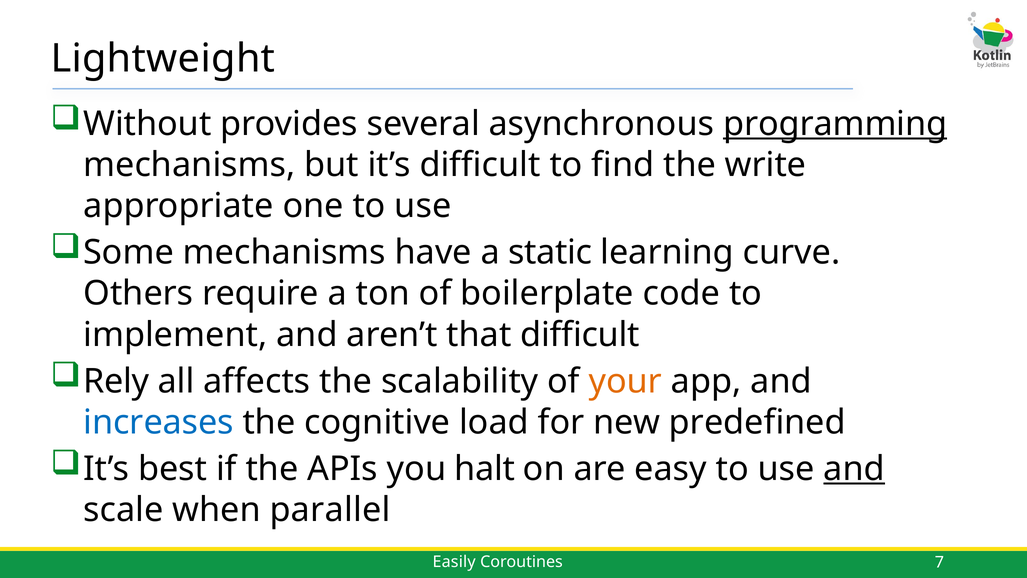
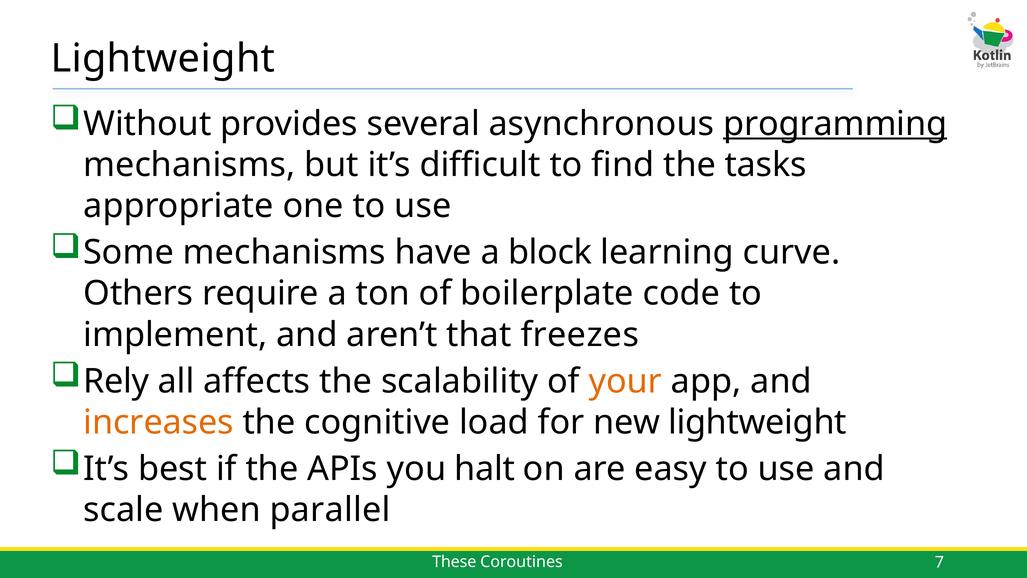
write: write -> tasks (766, 165)
static: static -> block (550, 252)
that difficult: difficult -> freezes (580, 335)
increases colour: blue -> orange (159, 422)
new predefined: predefined -> lightweight (758, 422)
and underline: present -> none (854, 469)
Easily: Easily -> These (454, 561)
